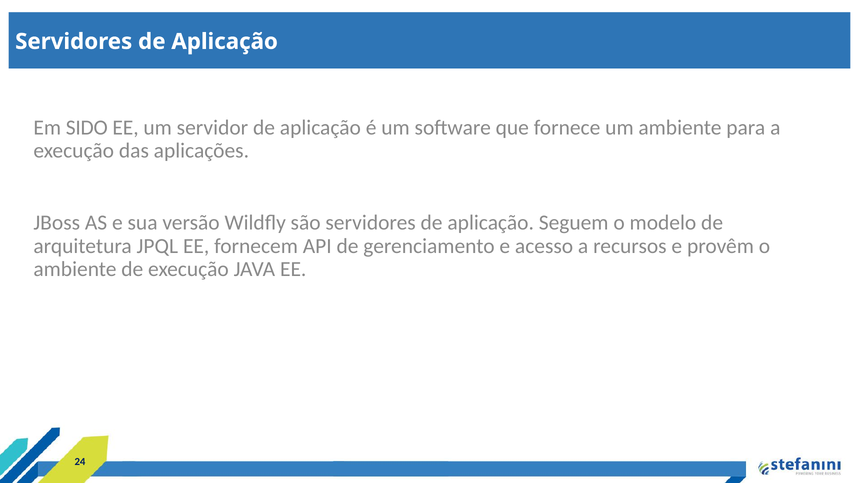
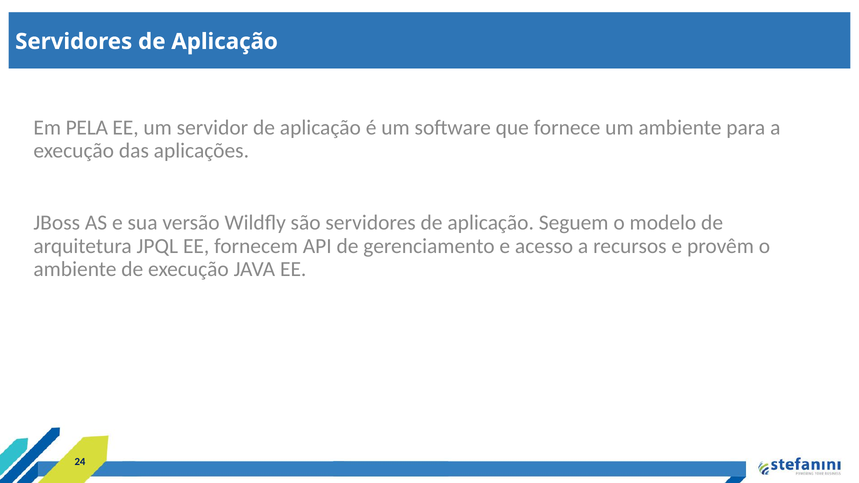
SIDO: SIDO -> PELA (87, 128)
